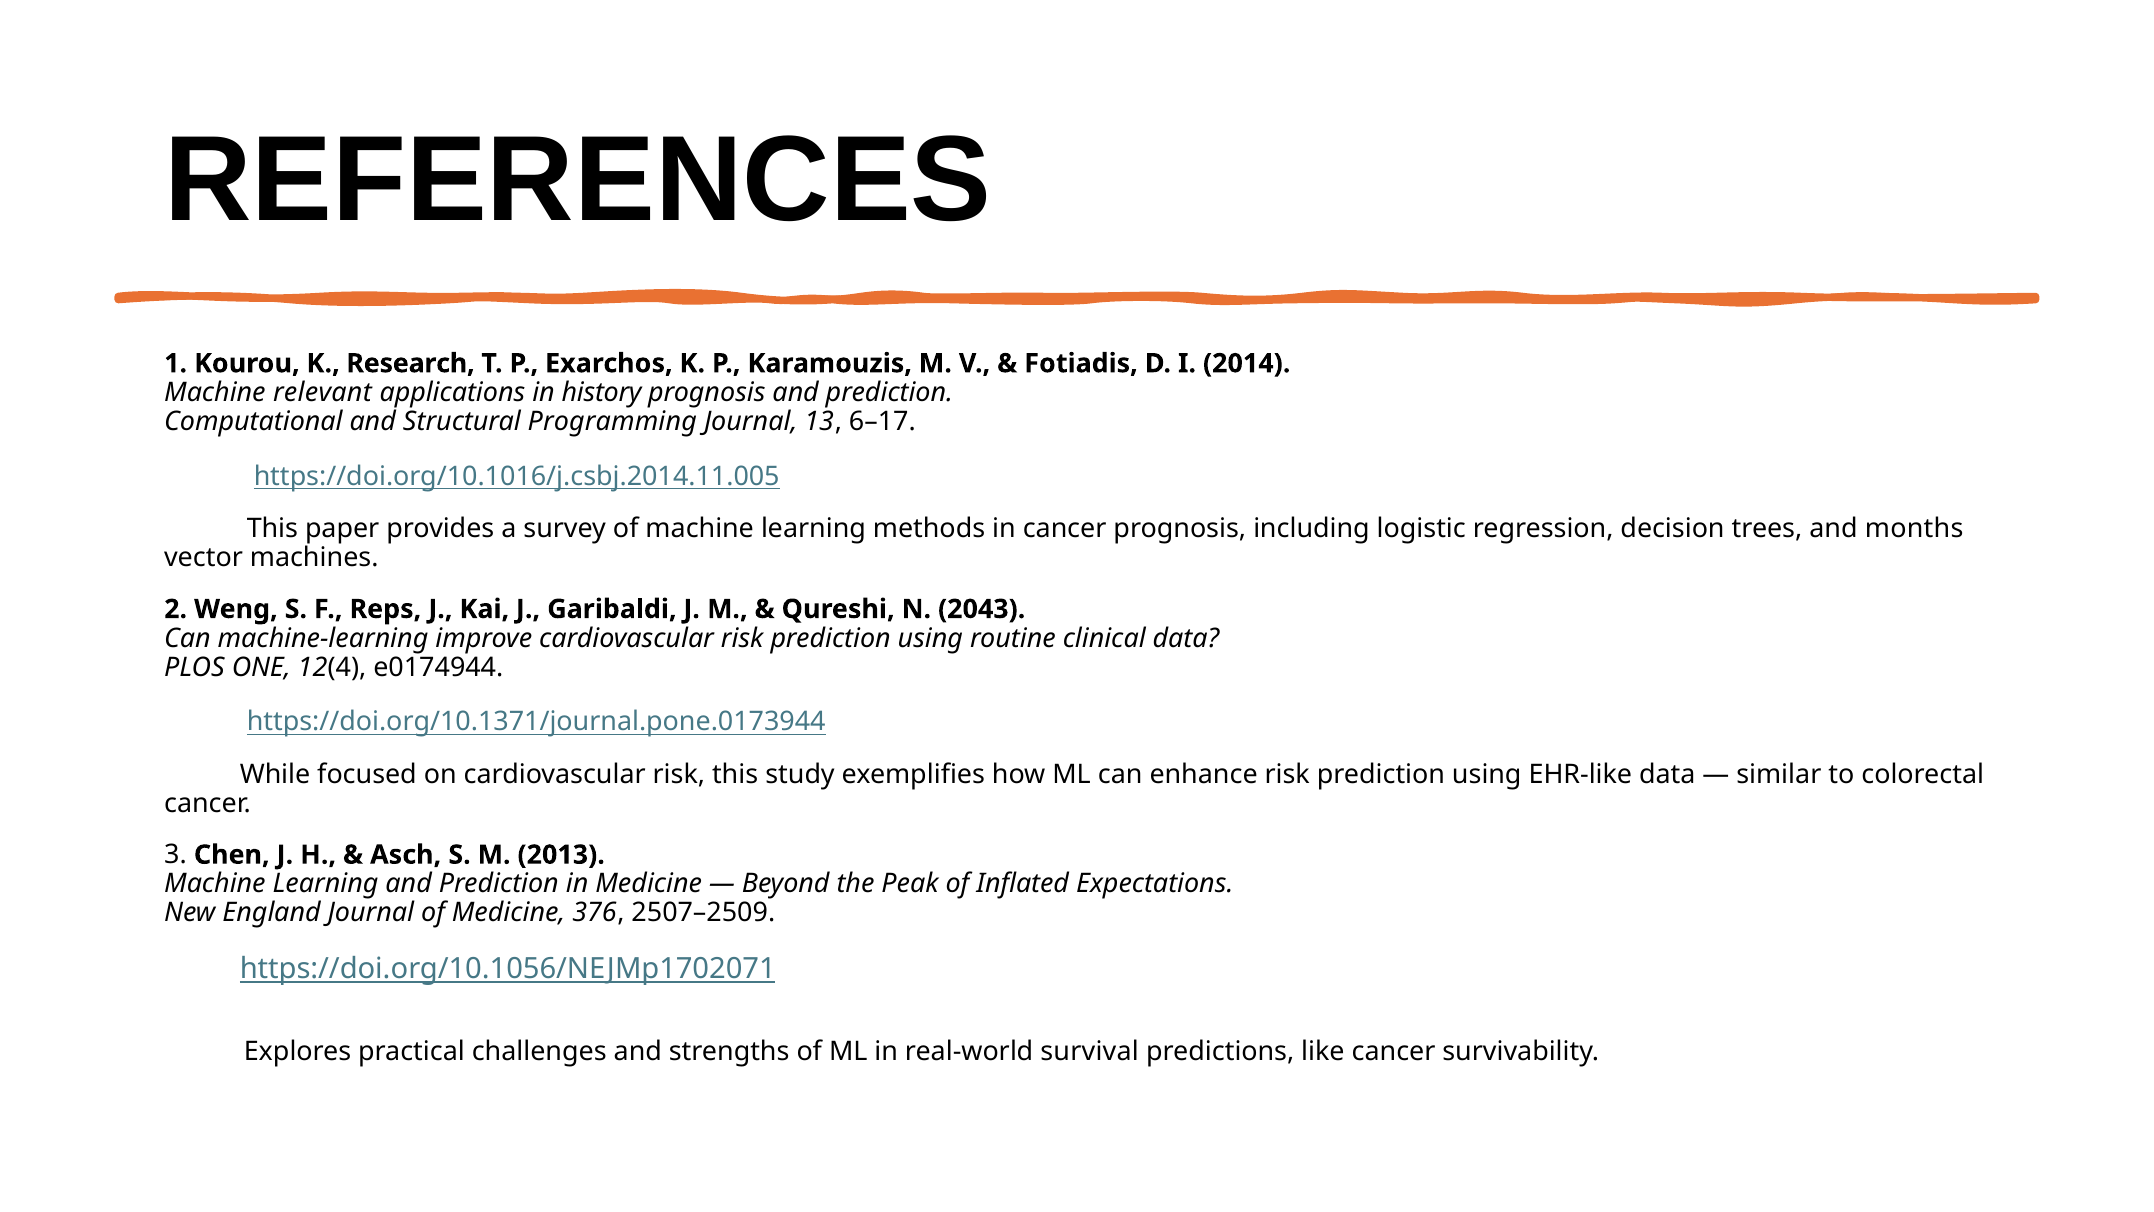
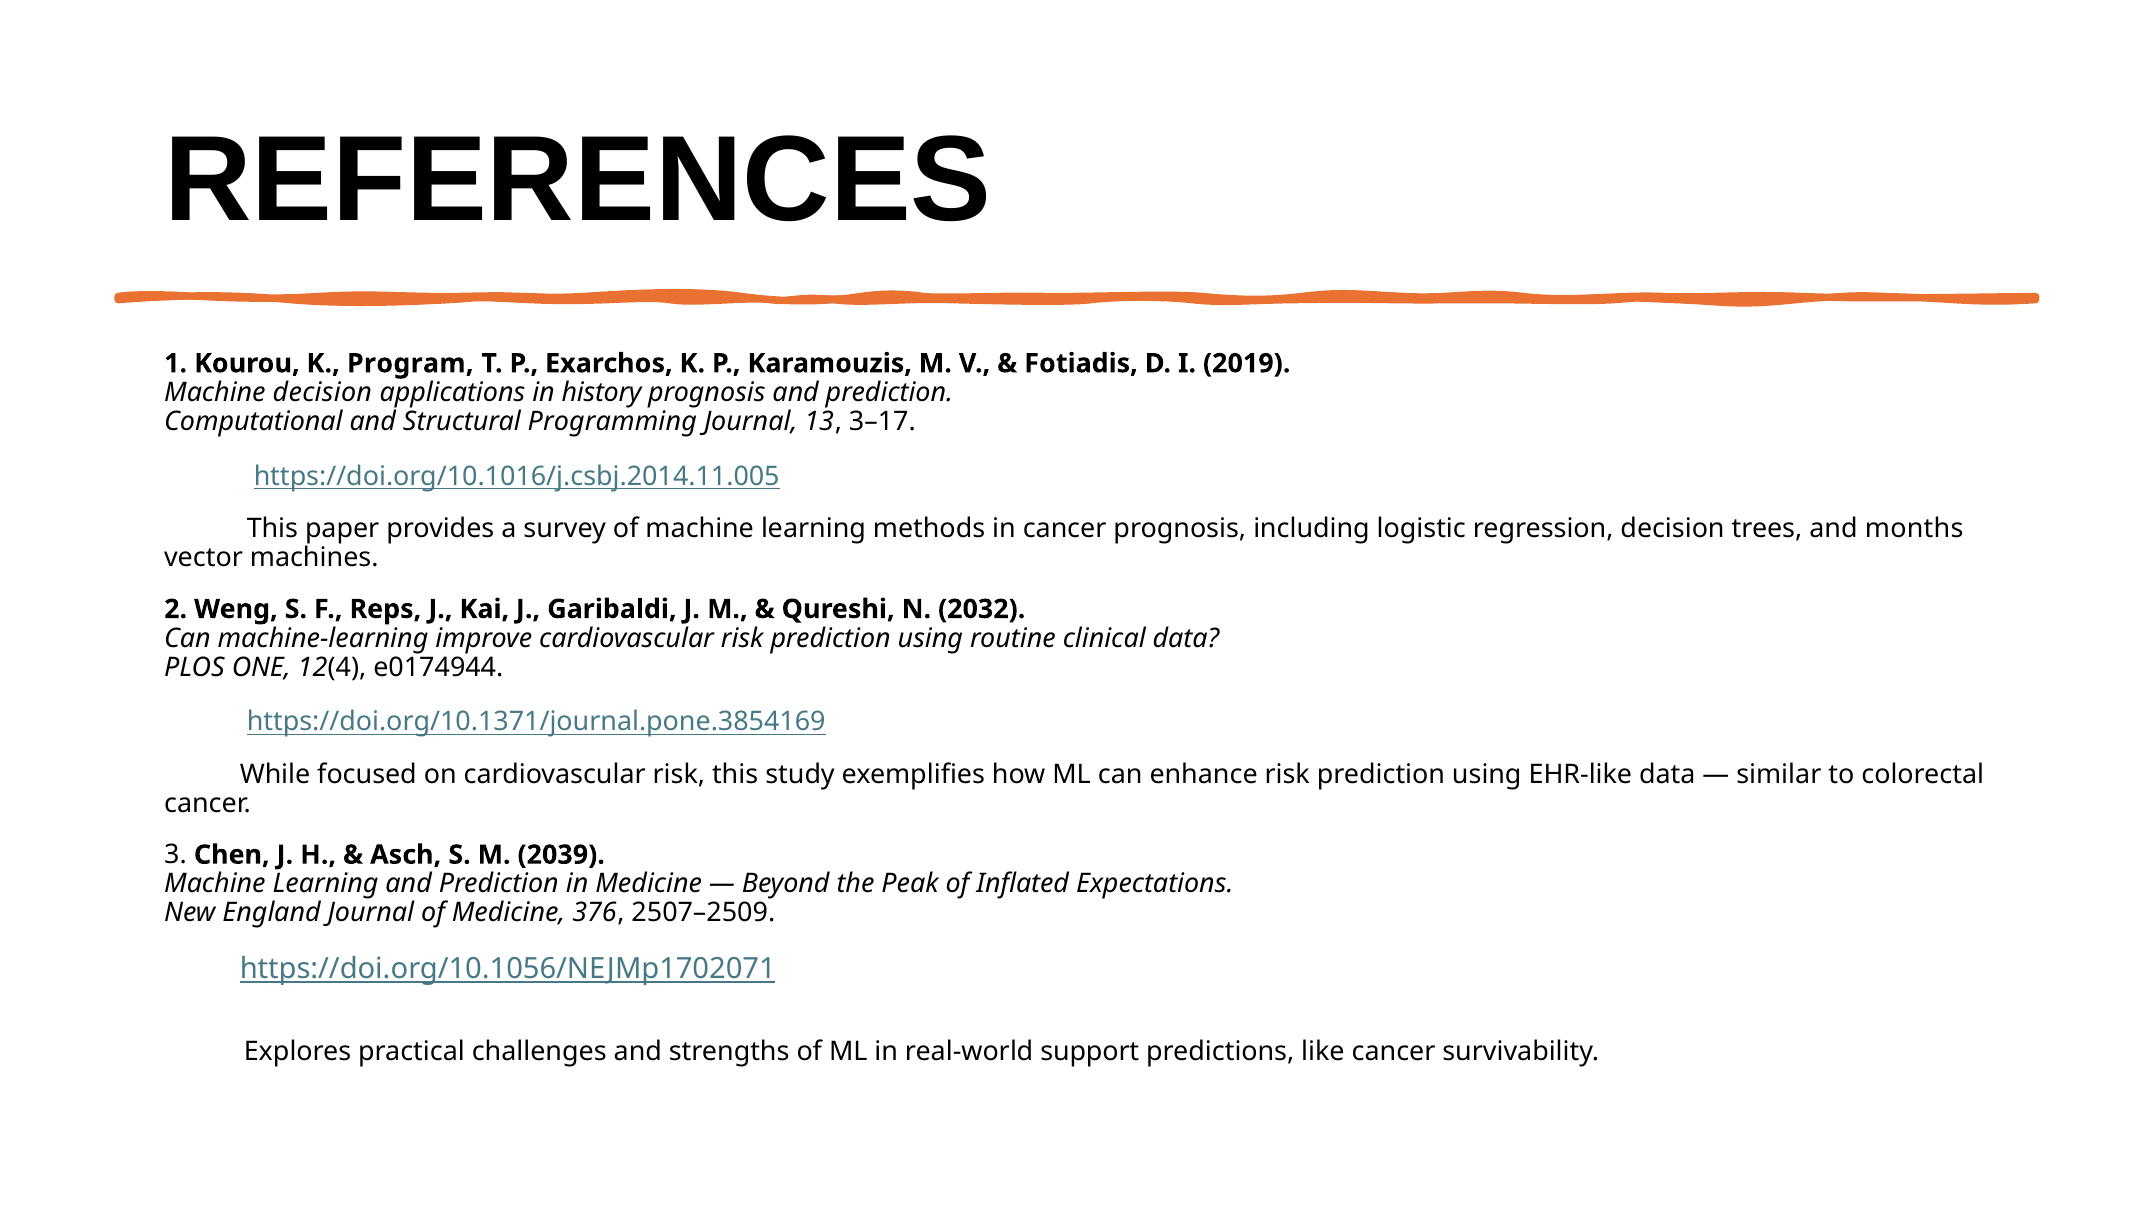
Research: Research -> Program (410, 363)
2014: 2014 -> 2019 (1247, 363)
Machine relevant: relevant -> decision (322, 392)
6–17: 6–17 -> 3–17 (882, 421)
2043: 2043 -> 2032 (982, 609)
https://doi.org/10.1371/journal.pone.0173944: https://doi.org/10.1371/journal.pone.0173944 -> https://doi.org/10.1371/journal.pone.3854169 (536, 722)
2013: 2013 -> 2039 (561, 855)
survival: survival -> support (1090, 1051)
